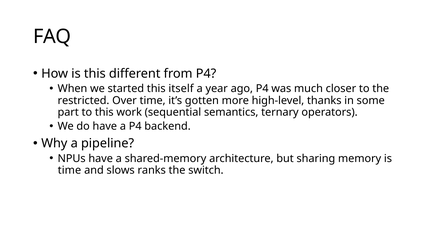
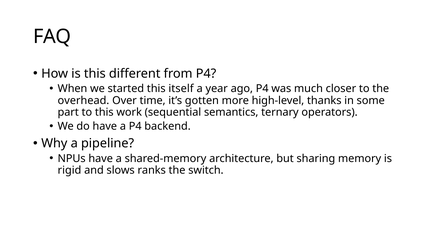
restricted: restricted -> overhead (83, 100)
time: time -> rigid (69, 170)
